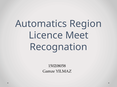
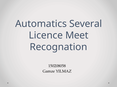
Region: Region -> Several (86, 24)
